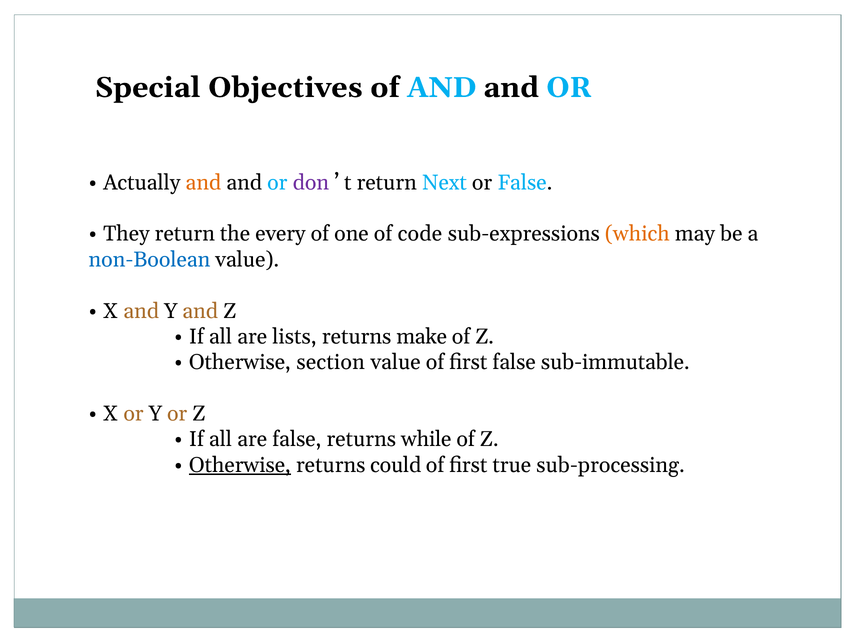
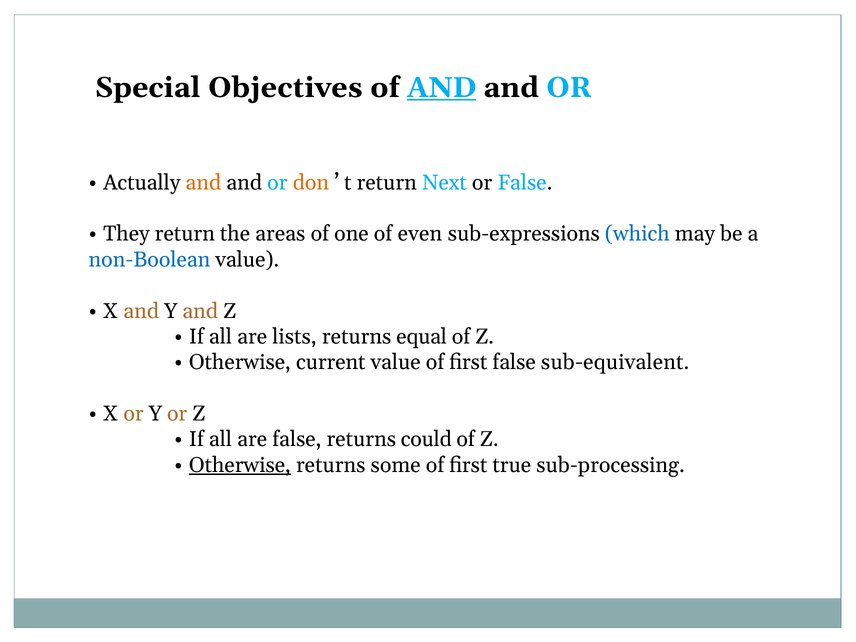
AND underline: none -> present (442, 88)
don colour: purple -> orange (311, 183)
every: every -> areas (280, 234)
code: code -> even (420, 234)
which colour: orange -> blue (637, 234)
make: make -> equal (422, 337)
section: section -> current (331, 362)
sub-immutable: sub-immutable -> sub-equivalent (615, 362)
while: while -> could (426, 439)
could: could -> some (396, 465)
